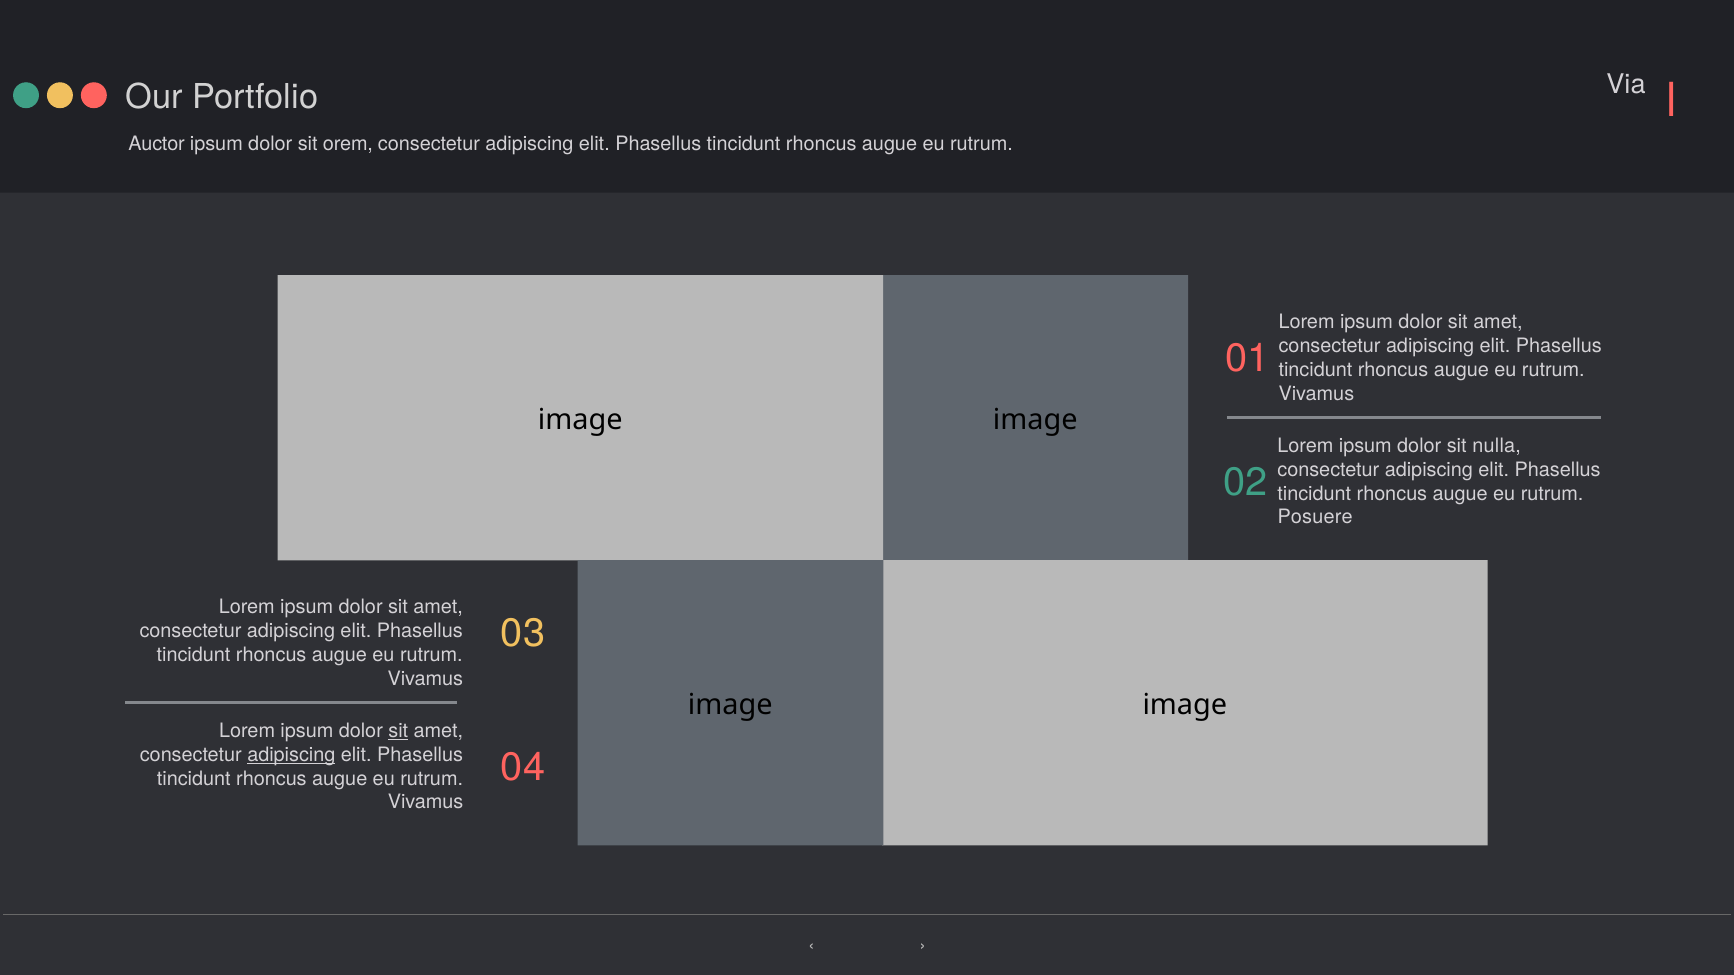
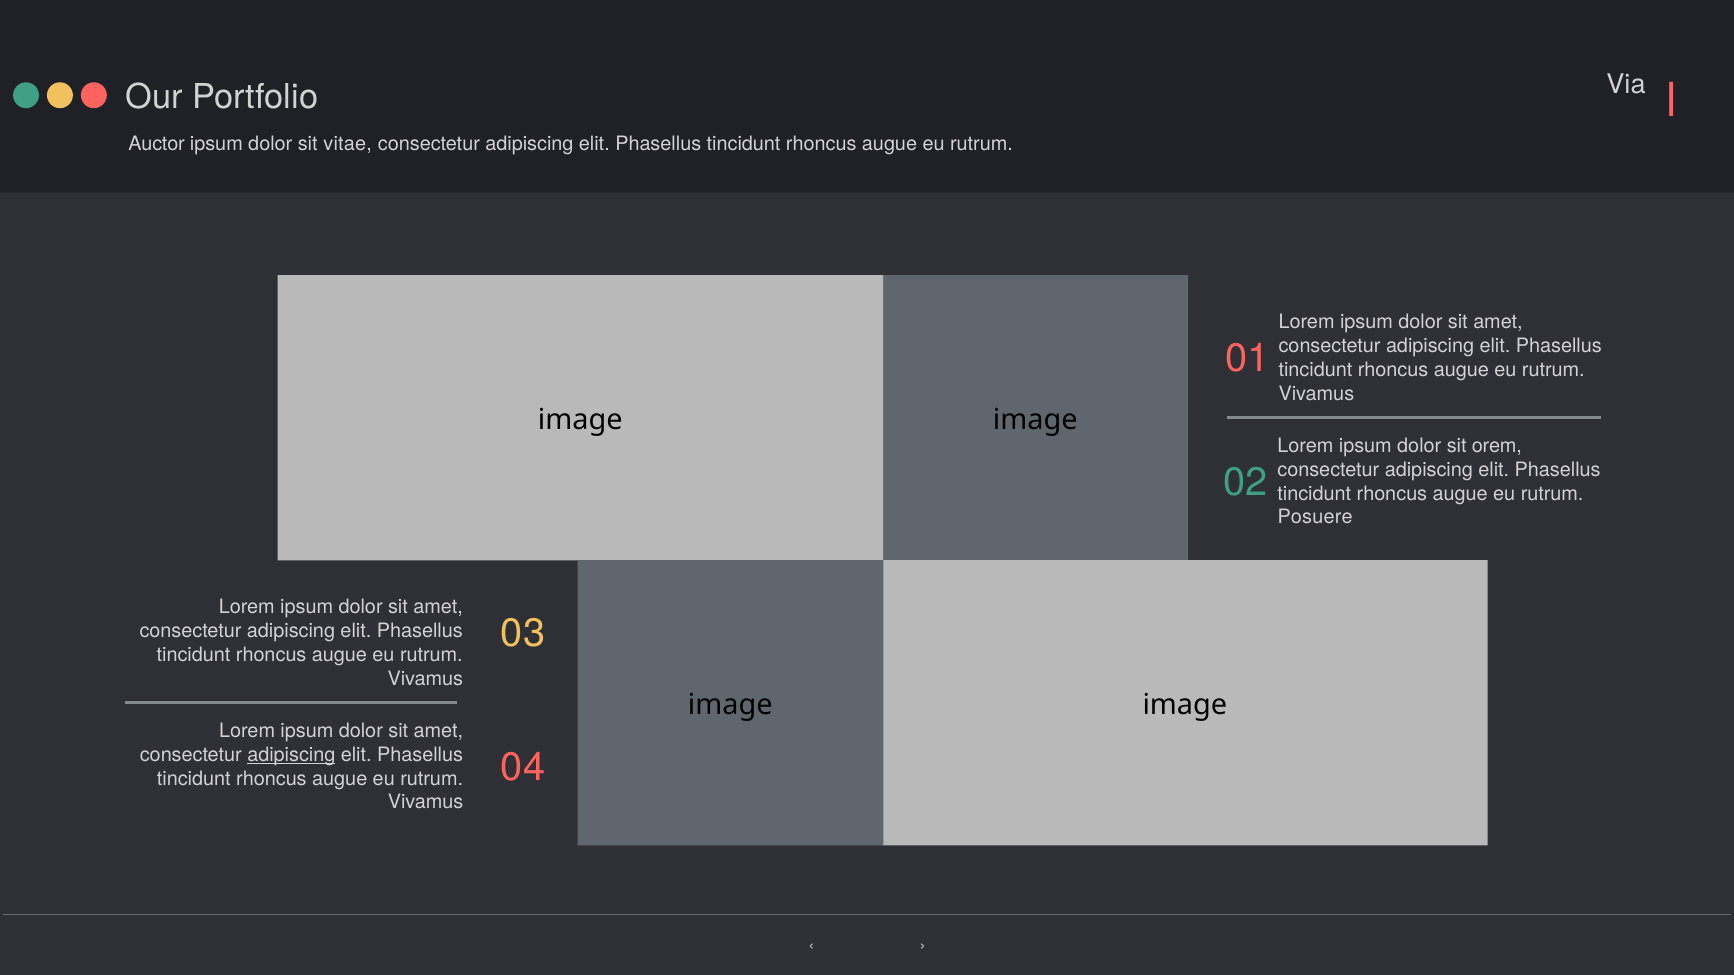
orem: orem -> vitae (348, 144)
nulla: nulla -> orem (1497, 446)
sit underline: present -> none (398, 731)
